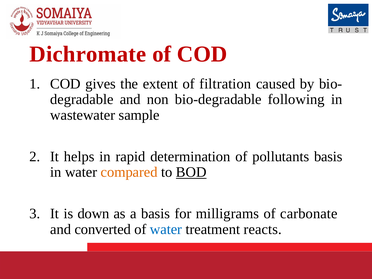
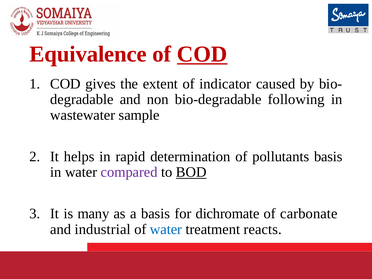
Dichromate: Dichromate -> Equivalence (88, 54)
COD underline: none -> present (202, 54)
filtration: filtration -> indicator (225, 84)
compared colour: orange -> purple (129, 172)
down: down -> many (93, 214)
milligrams: milligrams -> dichromate (228, 214)
converted: converted -> industrial (103, 229)
